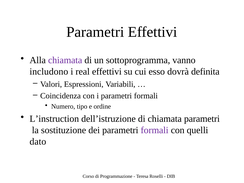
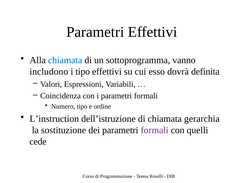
chiamata colour: purple -> blue (65, 60)
i real: real -> tipo (83, 72)
chiamata parametri: parametri -> gerarchia (202, 119)
dato: dato -> cede (38, 142)
